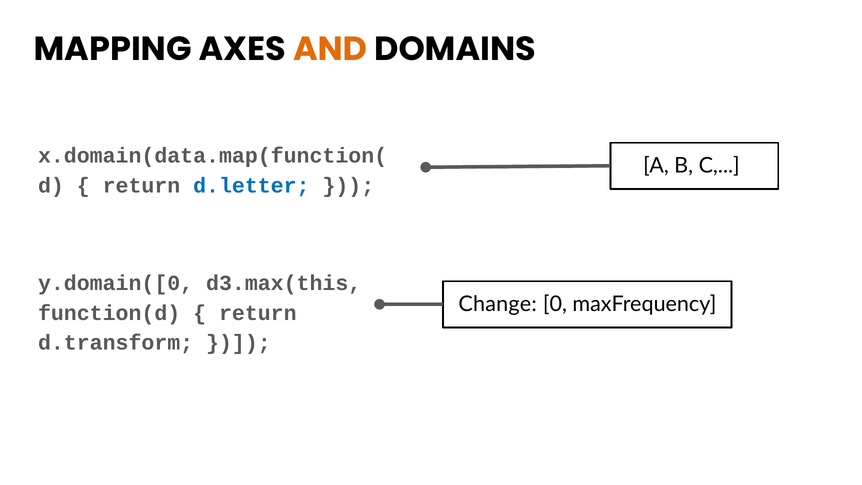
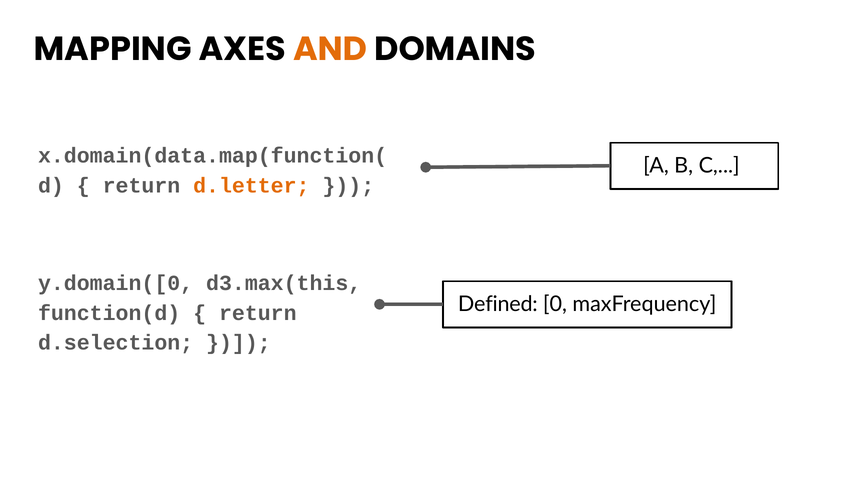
d.letter colour: blue -> orange (251, 186)
Change: Change -> Defined (498, 304)
d.transform: d.transform -> d.selection (116, 343)
